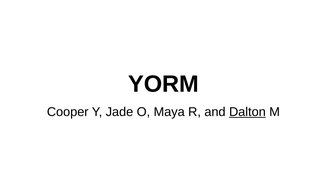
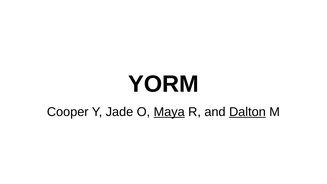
Maya underline: none -> present (169, 112)
